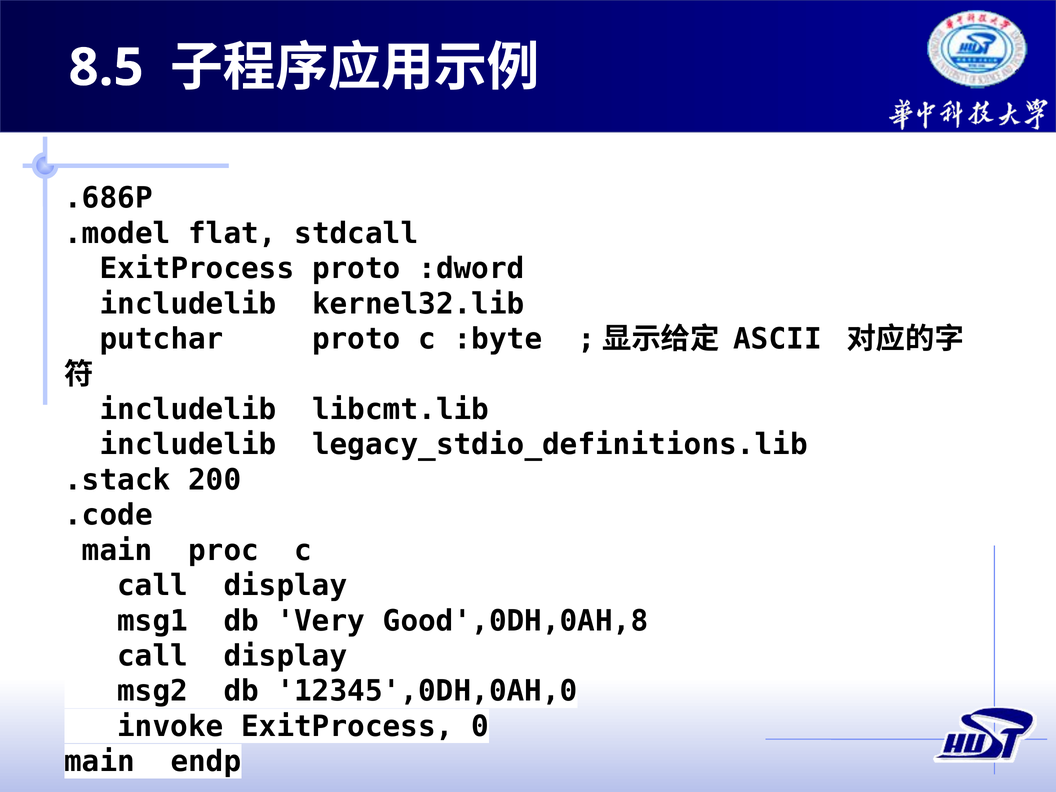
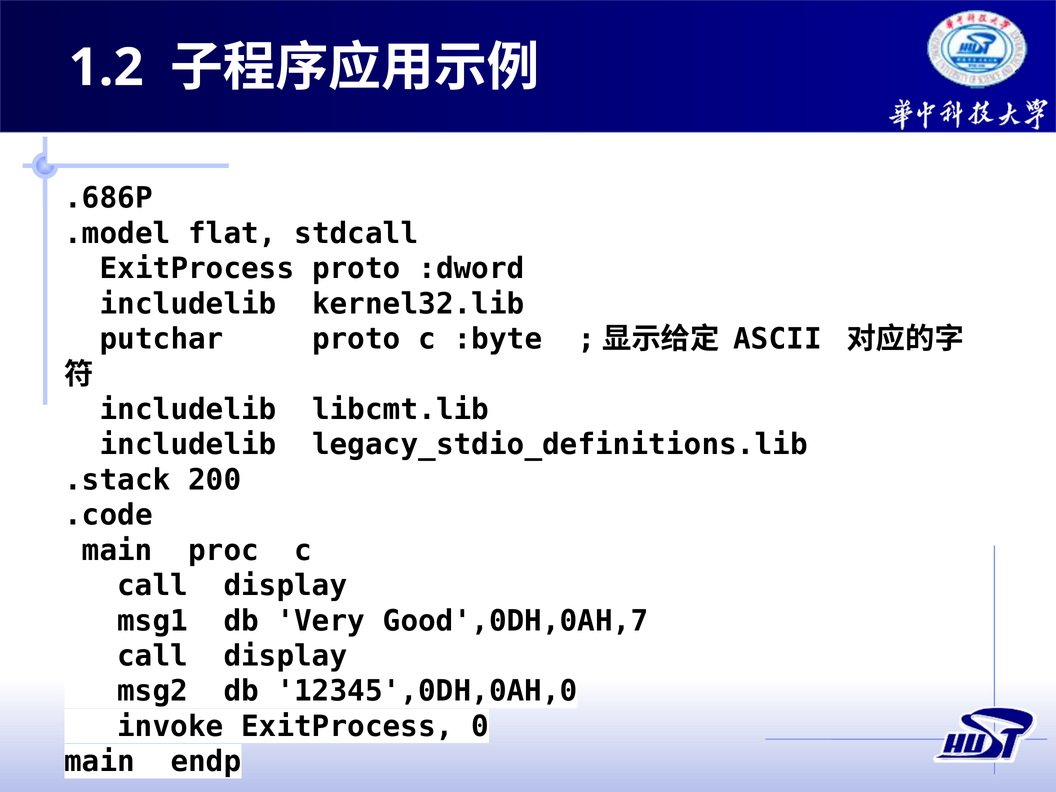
8.5: 8.5 -> 1.2 (106, 68)
Good',0DH,0AH,8: Good',0DH,0AH,8 -> Good',0DH,0AH,7 (516, 621)
